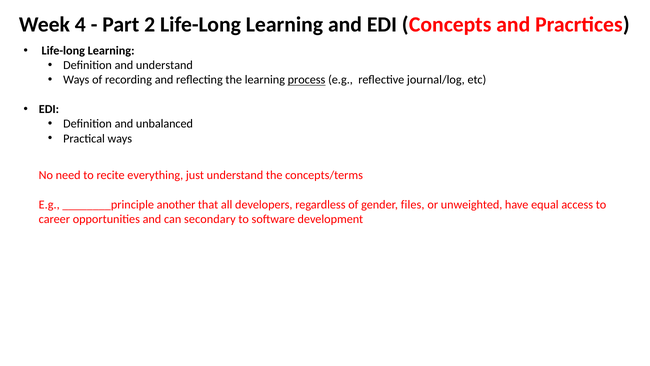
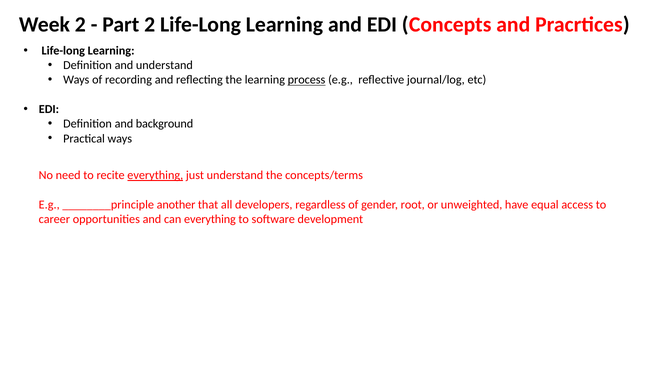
Week 4: 4 -> 2 (80, 25)
unbalanced: unbalanced -> background (164, 124)
everything underline: none -> present (155, 175)
files: files -> root (413, 204)
can secondary: secondary -> everything (210, 219)
